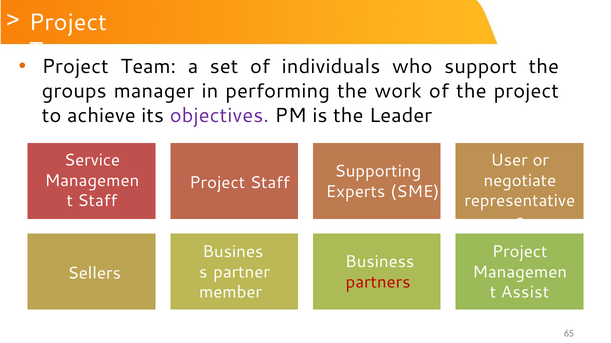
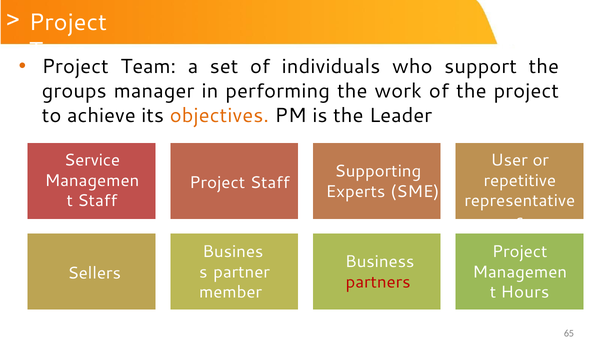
objectives colour: purple -> orange (219, 116)
negotiate: negotiate -> repetitive (520, 181)
Assist: Assist -> Hours (525, 293)
